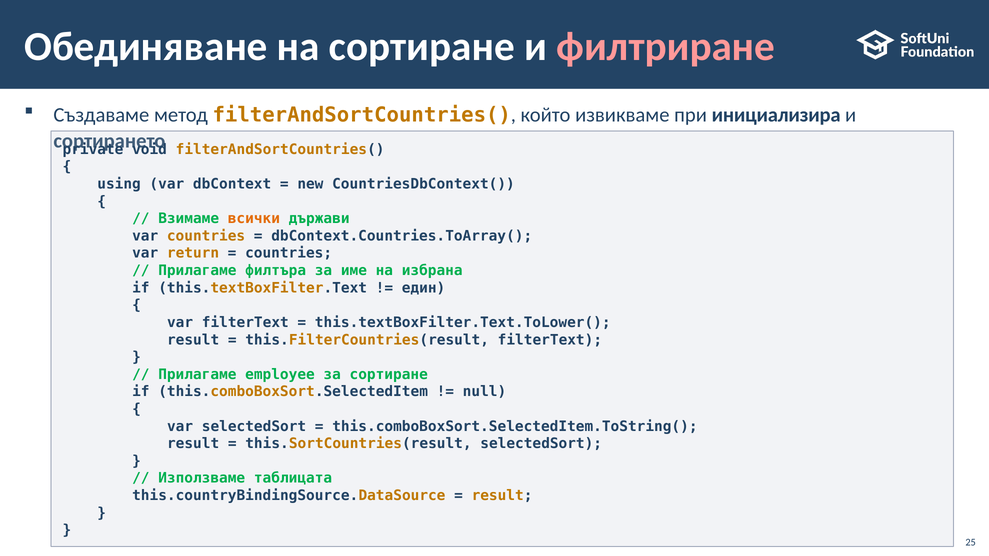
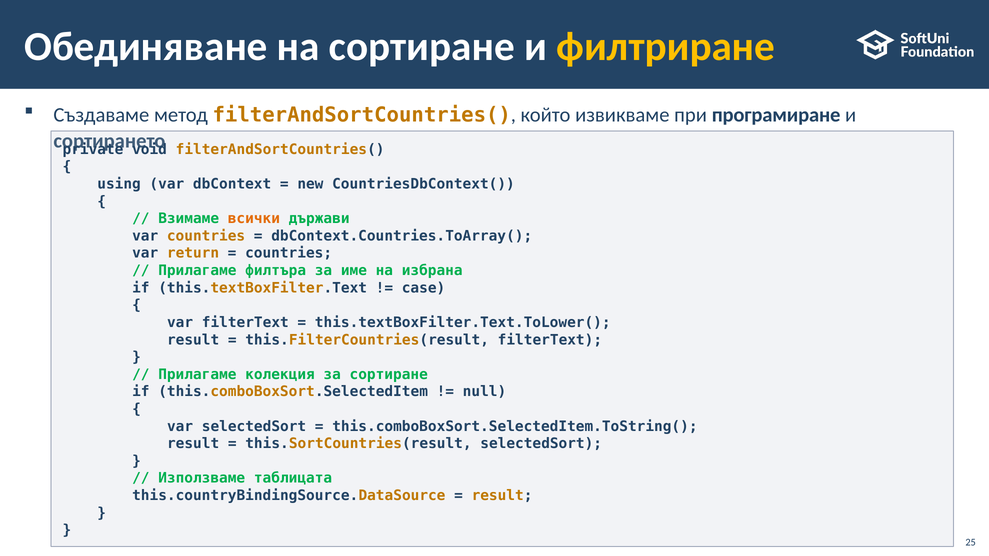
филтриране colour: pink -> yellow (666, 47)
инициализира: инициализира -> програмиране (776, 115)
един: един -> case (424, 288)
employee: employee -> колекция (280, 375)
